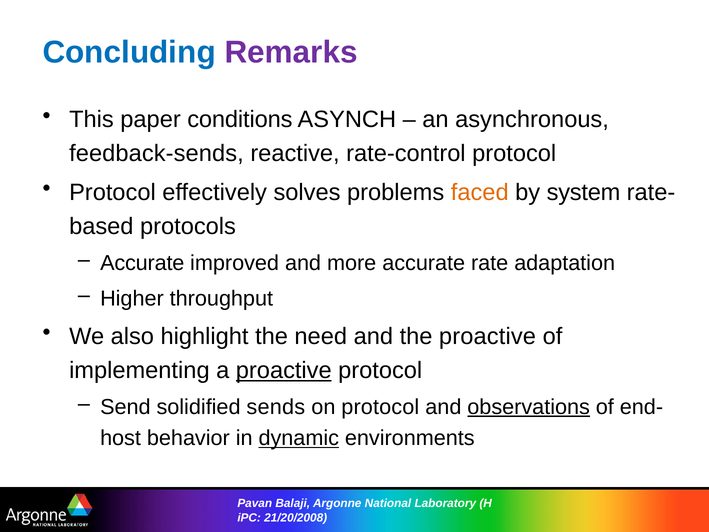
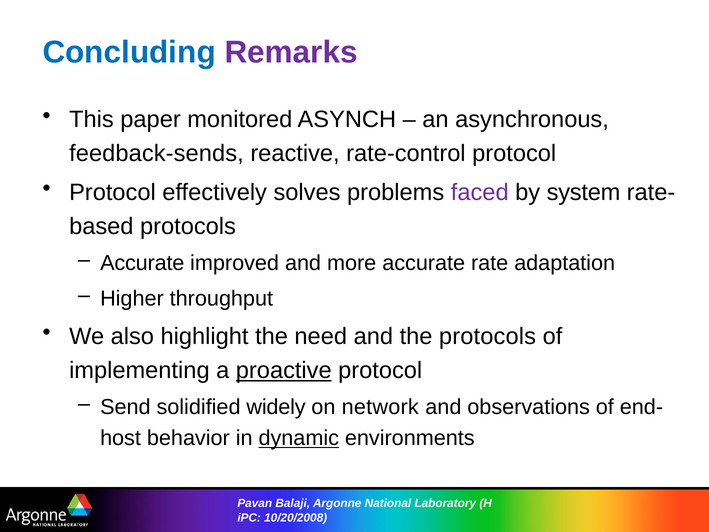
conditions: conditions -> monitored (240, 120)
faced colour: orange -> purple (480, 192)
the proactive: proactive -> protocols (487, 336)
sends: sends -> widely (276, 407)
on protocol: protocol -> network (380, 407)
observations underline: present -> none (529, 407)
21/20/2008: 21/20/2008 -> 10/20/2008 (296, 518)
